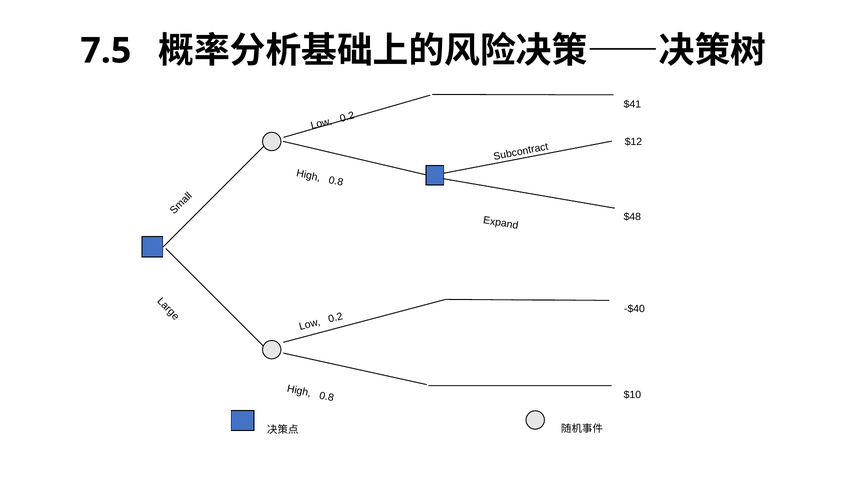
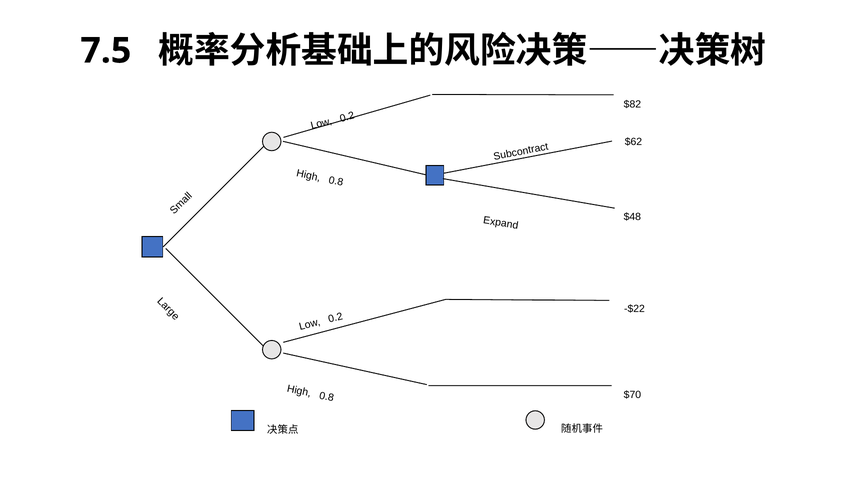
$41: $41 -> $82 (632, 104)
$12: $12 -> $62 (633, 142)
-$40: -$40 -> -$22 (634, 309)
$10: $10 -> $70 (632, 395)
